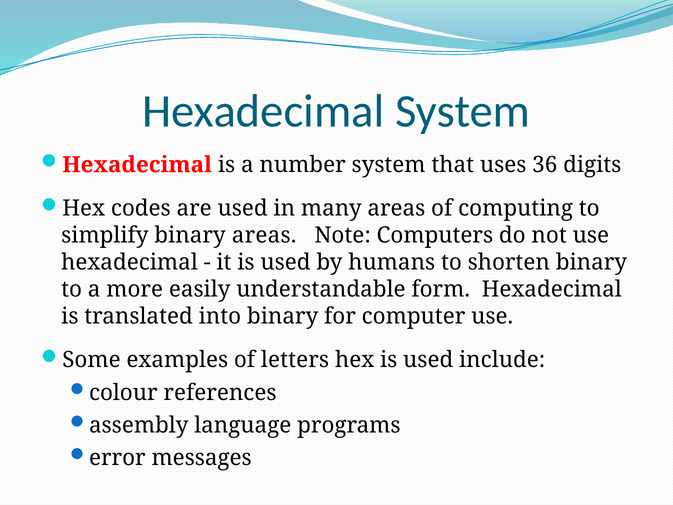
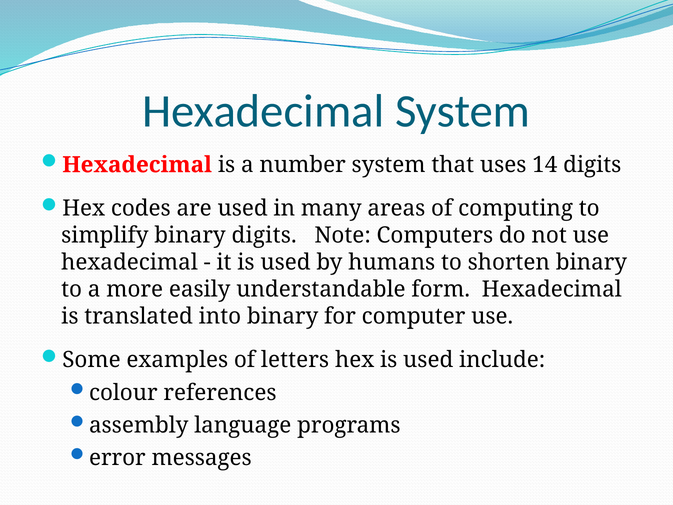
36: 36 -> 14 (545, 165)
binary areas: areas -> digits (264, 235)
